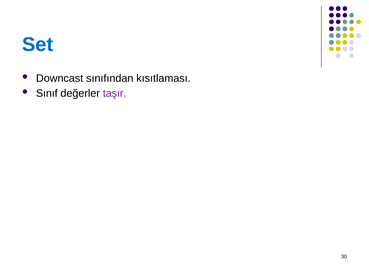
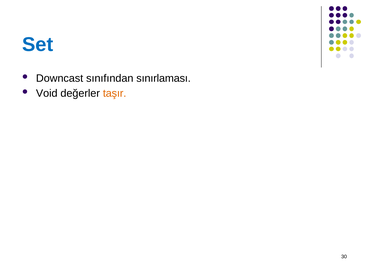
kısıtlaması: kısıtlaması -> sınırlaması (164, 78)
Sınıf: Sınıf -> Void (47, 94)
taşır colour: purple -> orange (115, 94)
